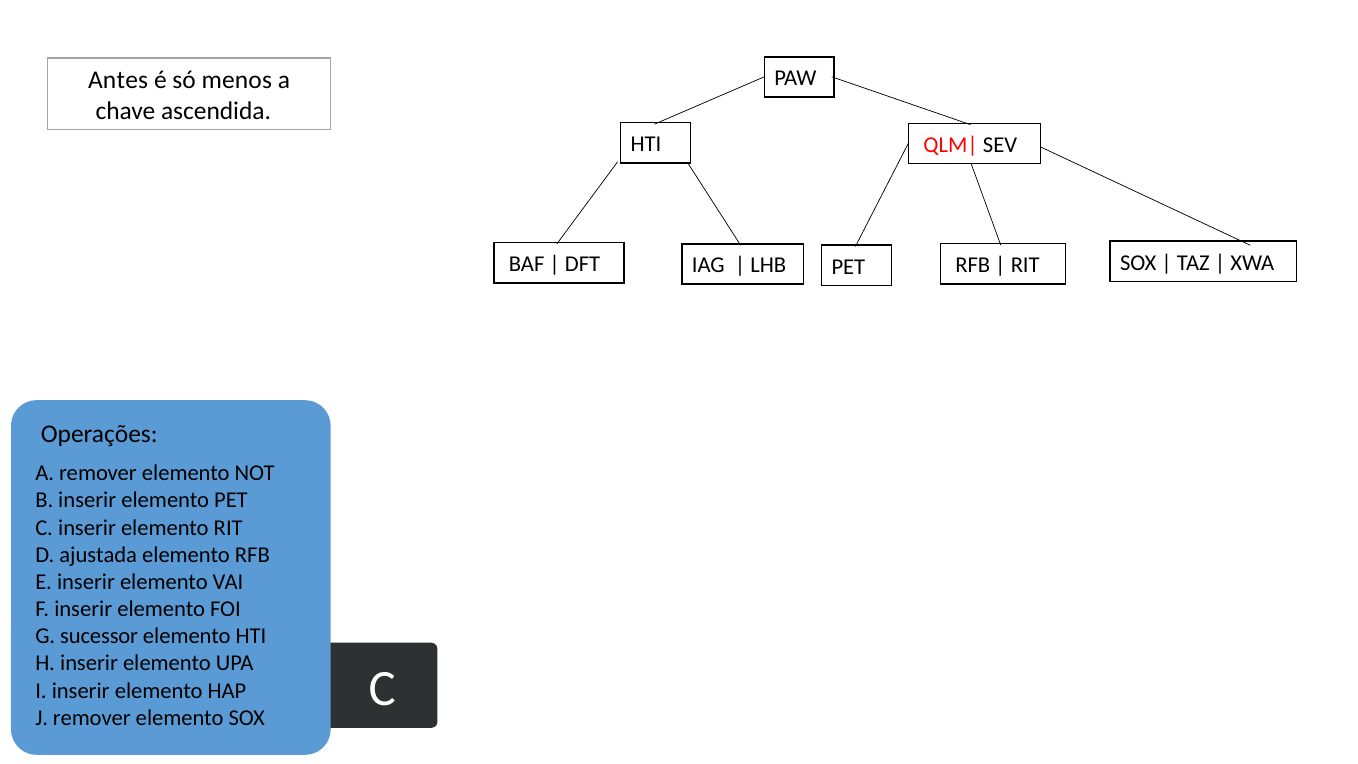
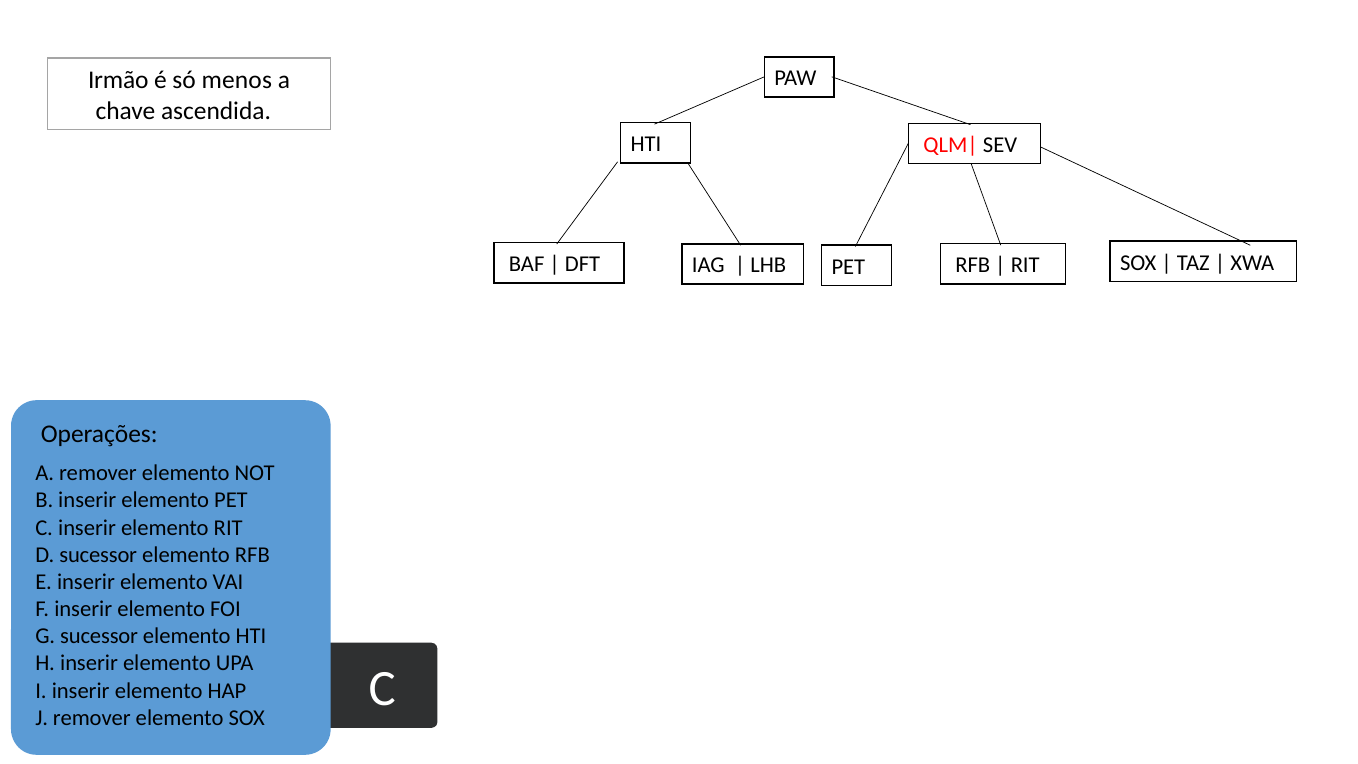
Antes: Antes -> Irmão (118, 80)
D ajustada: ajustada -> sucessor (98, 555)
